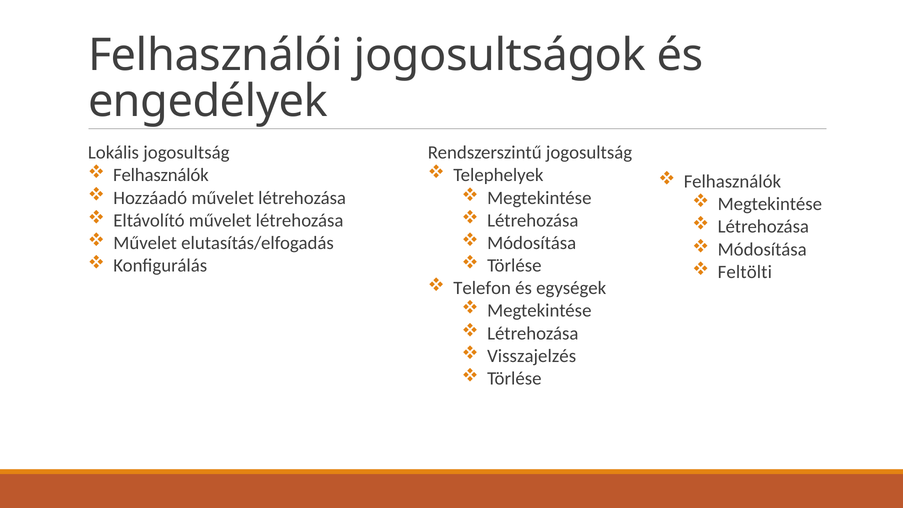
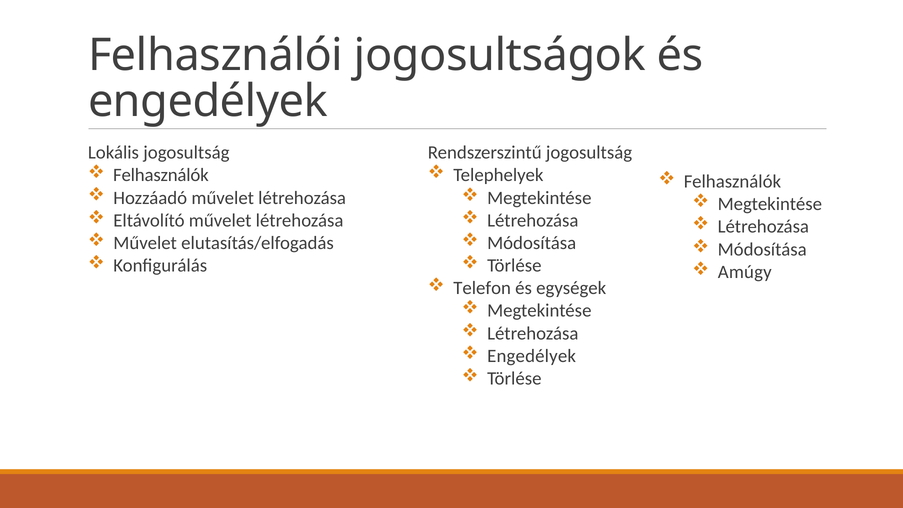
Feltölti: Feltölti -> Amúgy (745, 272)
Visszajelzés: Visszajelzés -> Engedélyek (532, 356)
